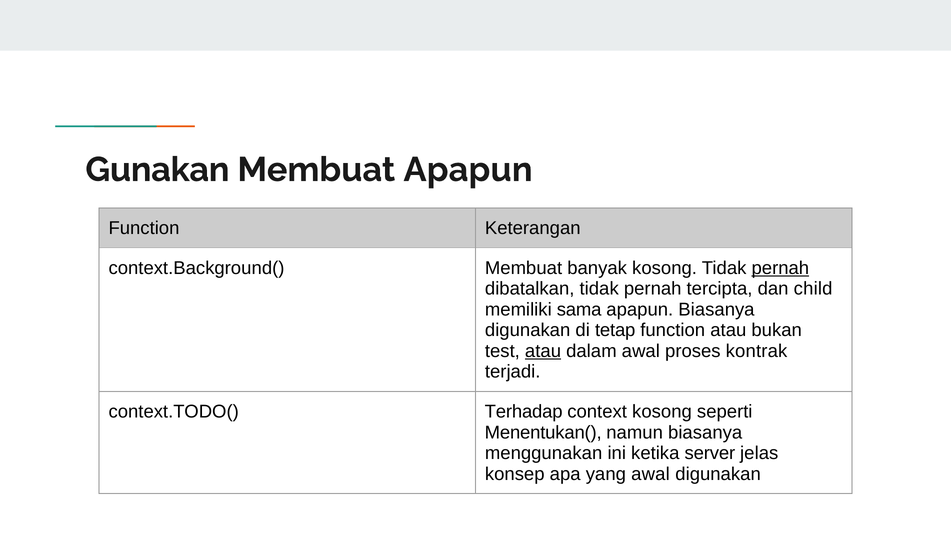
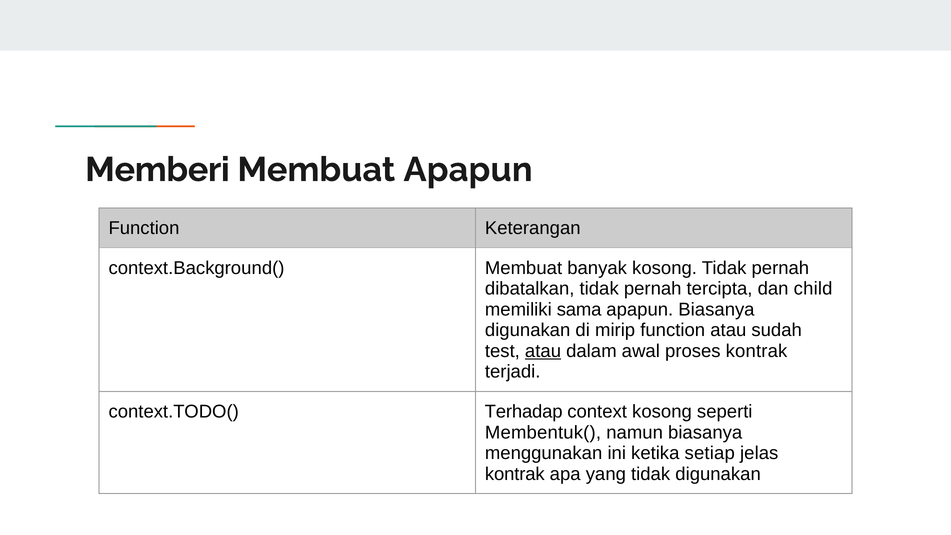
Gunakan: Gunakan -> Memberi (157, 170)
pernah underline: present -> none (780, 268)
tetap: tetap -> mirip (615, 330)
bukan: bukan -> sudah (777, 330)
Menentukan(: Menentukan( -> Membentuk( (543, 432)
server: server -> setiap (710, 453)
konsep: konsep -> kontrak (515, 474)
yang awal: awal -> tidak (651, 474)
